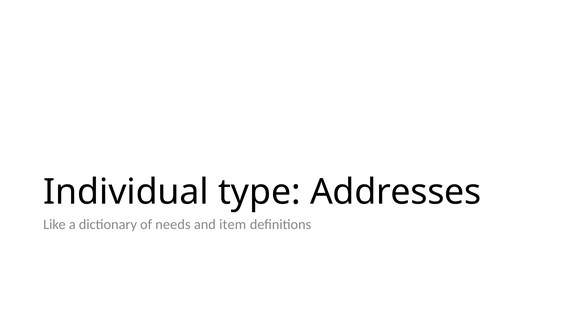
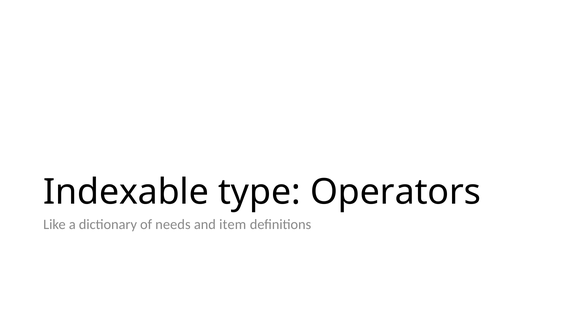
Individual: Individual -> Indexable (126, 192)
Addresses: Addresses -> Operators (396, 192)
